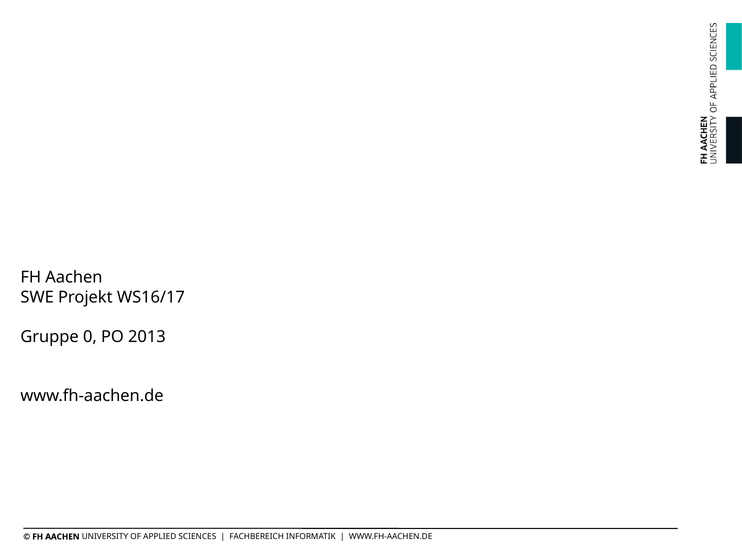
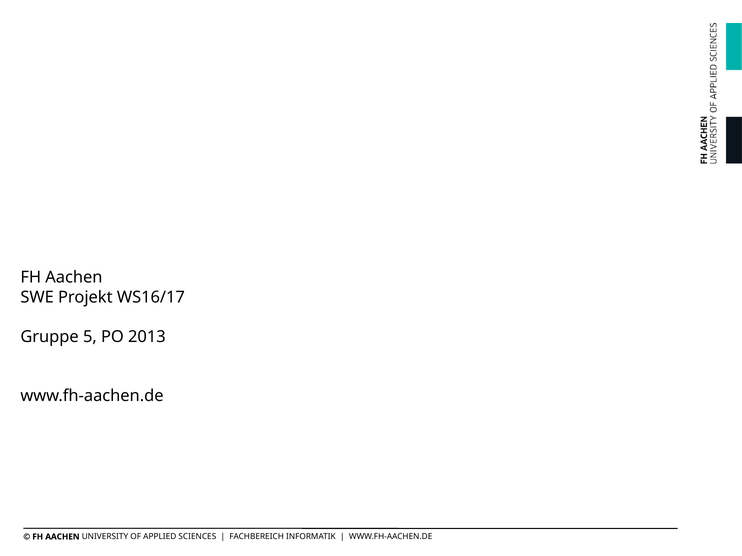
0: 0 -> 5 (90, 337)
